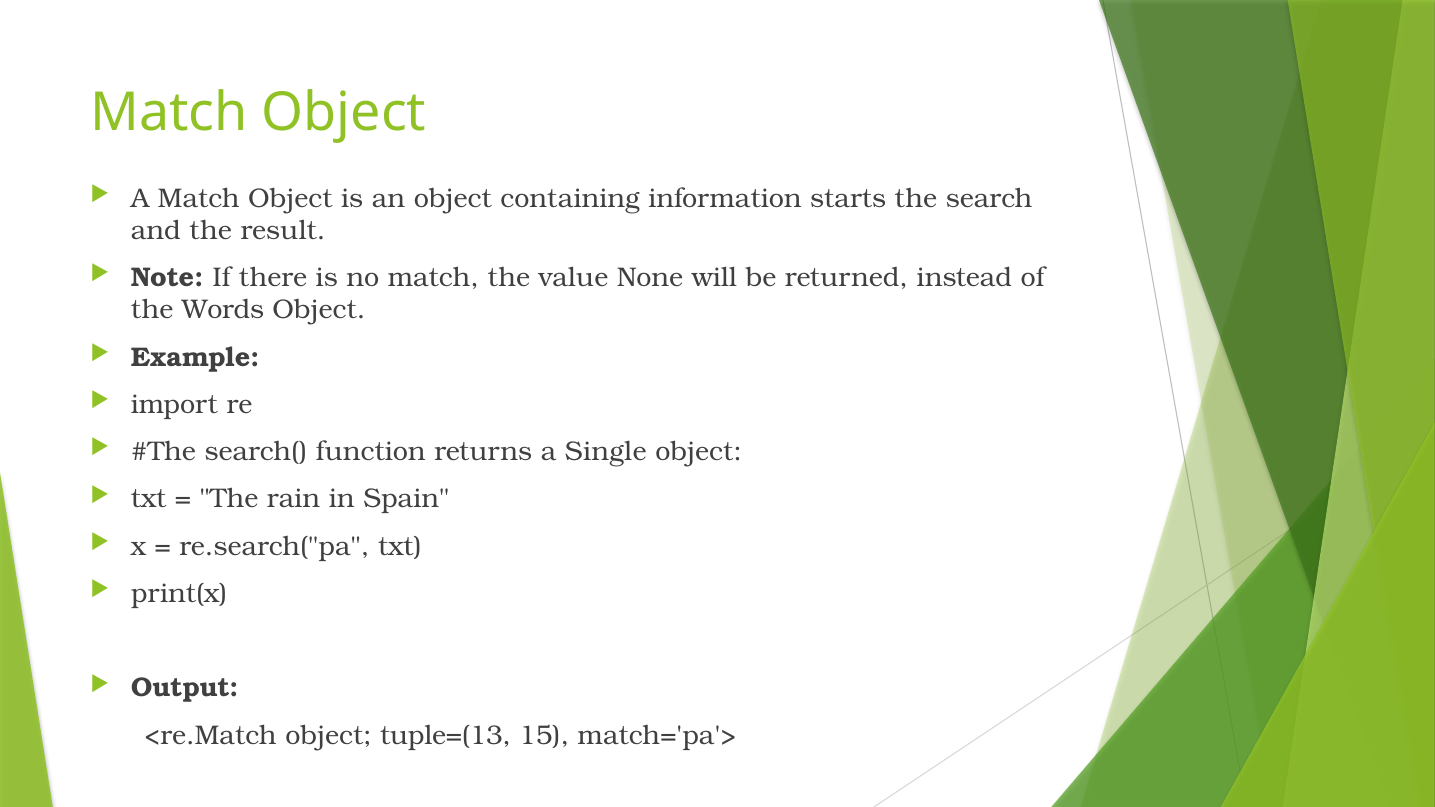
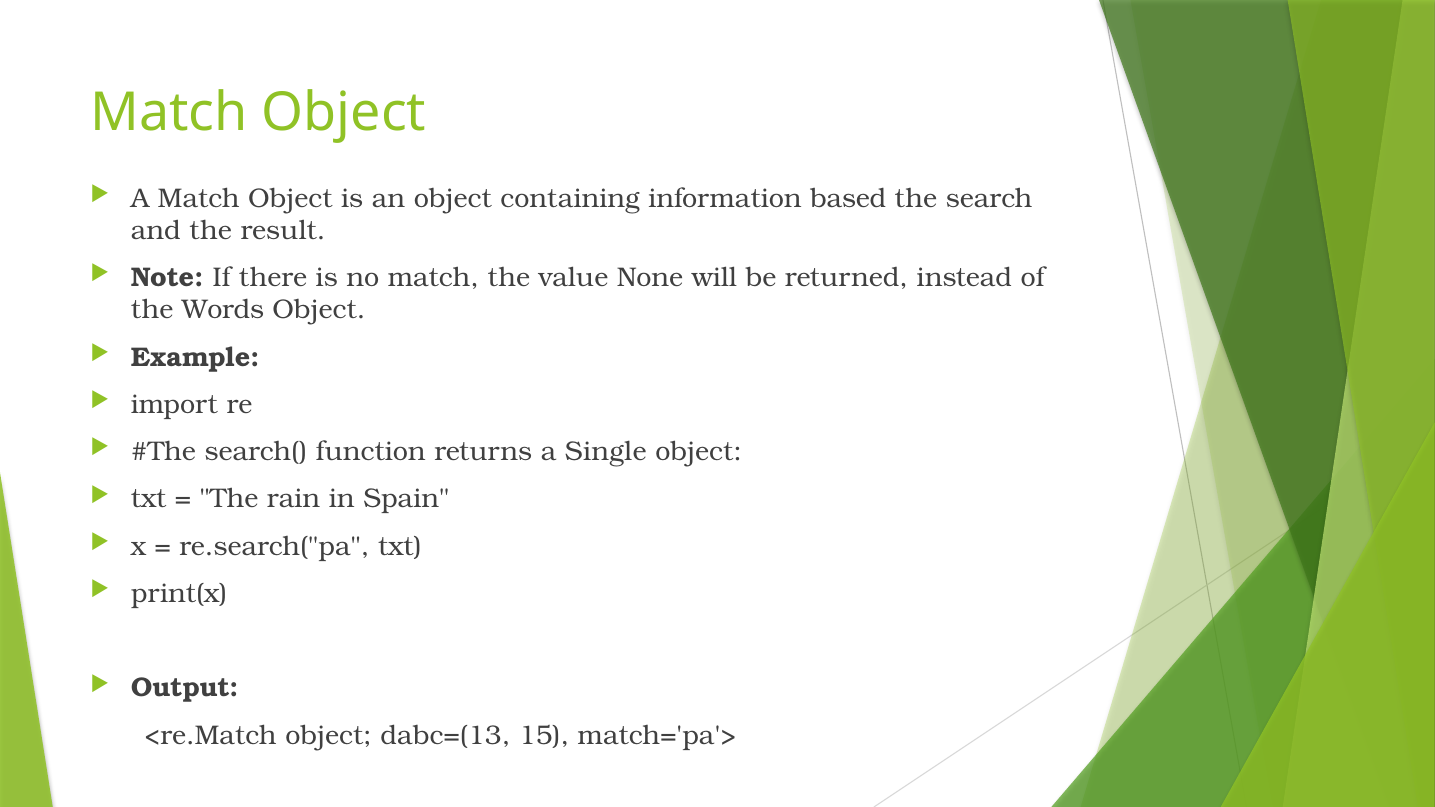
starts: starts -> based (848, 198)
tuple=(13: tuple=(13 -> dabc=(13 (445, 735)
